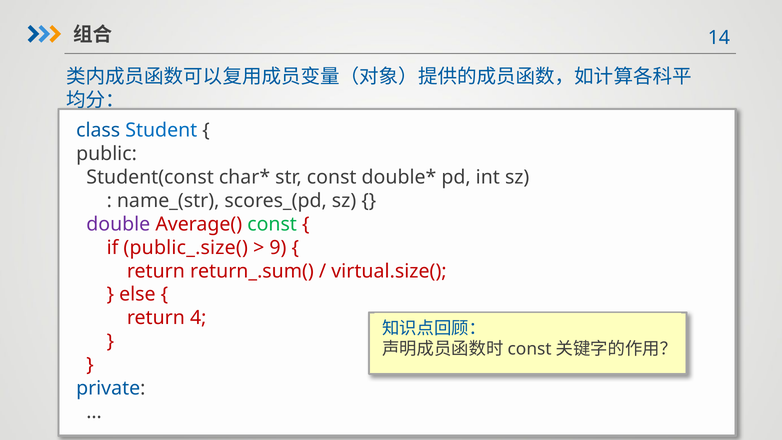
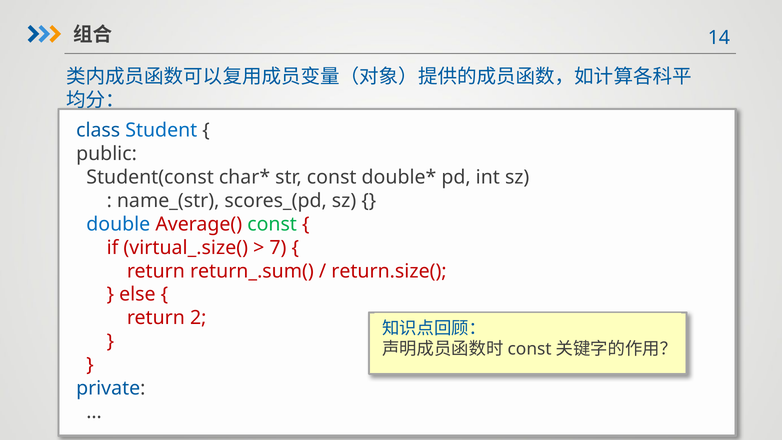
double colour: purple -> blue (118, 224)
public_.size(: public_.size( -> virtual_.size( (186, 248)
9: 9 -> 7 (278, 248)
virtual.size(: virtual.size( -> return.size( (389, 271)
4: 4 -> 2 (198, 318)
